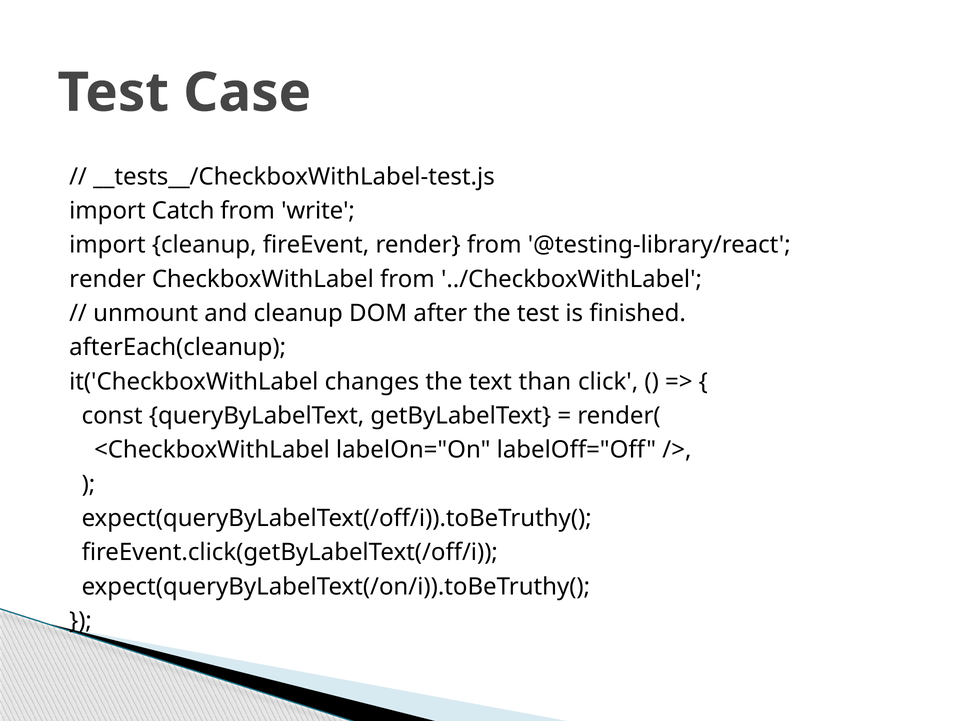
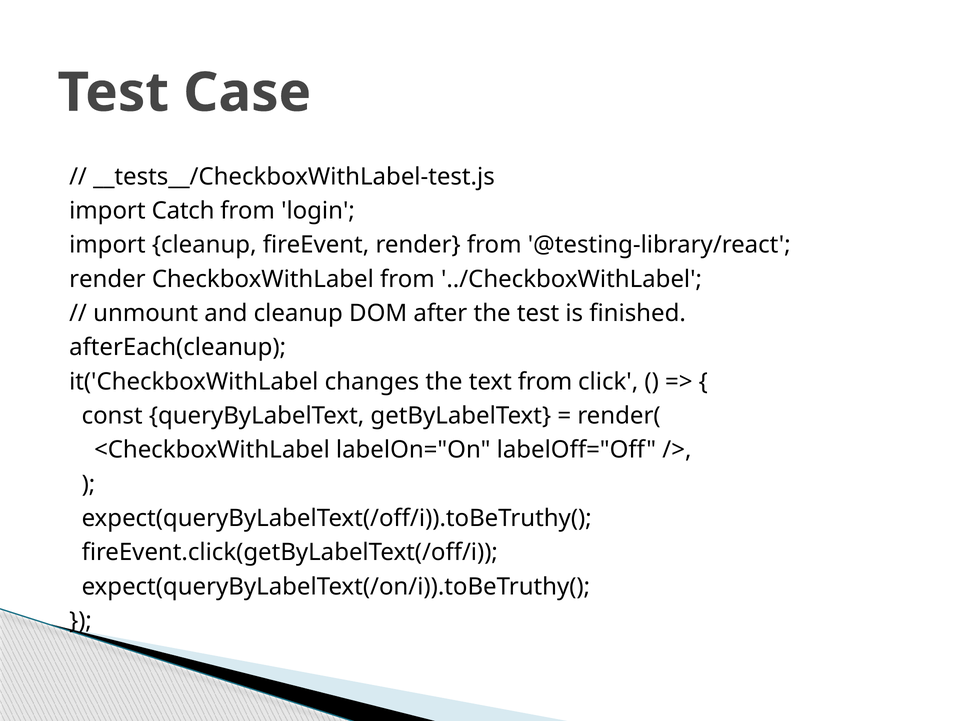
write: write -> login (318, 211)
text than: than -> from (545, 382)
